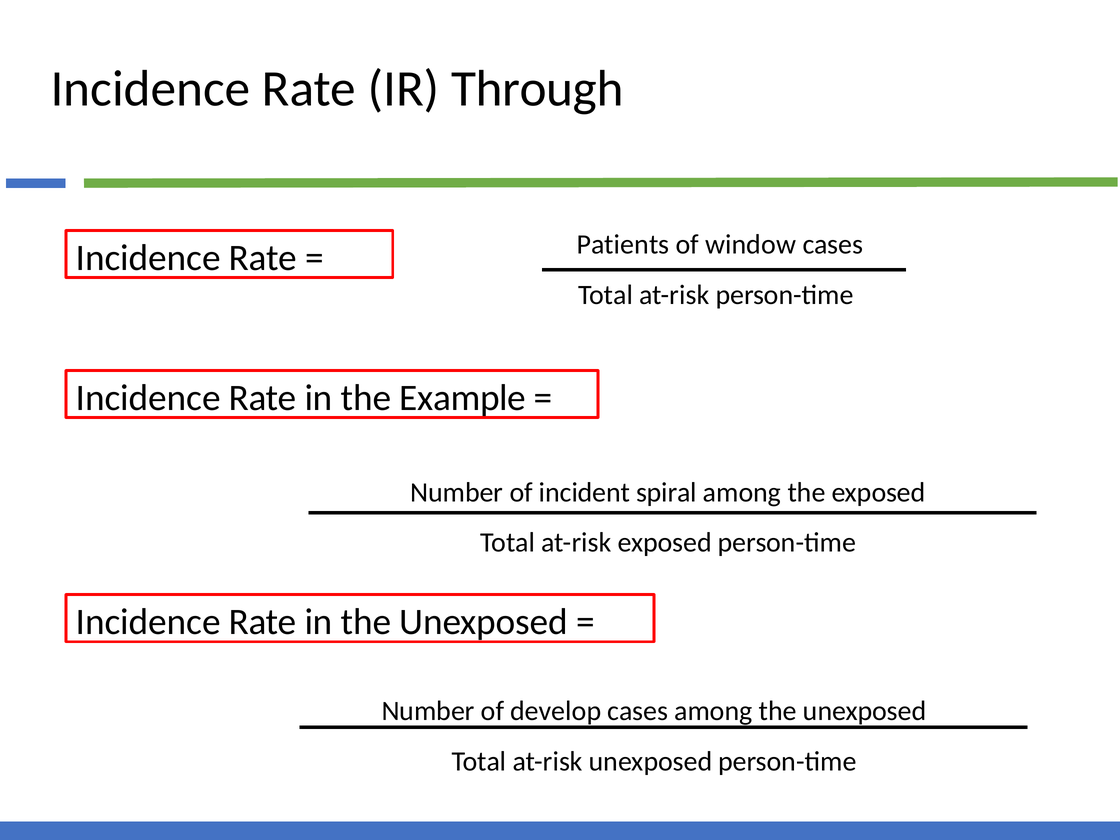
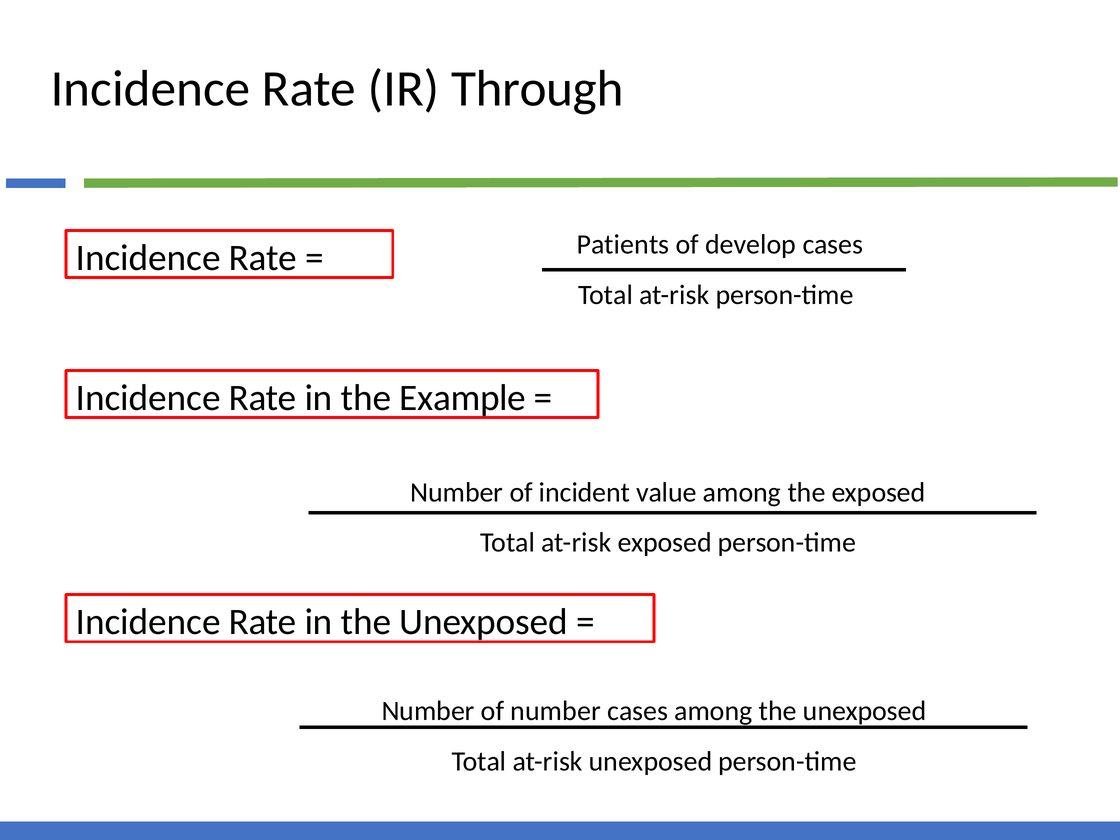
window: window -> develop (751, 245)
spiral: spiral -> value (666, 492)
of develop: develop -> number (556, 711)
